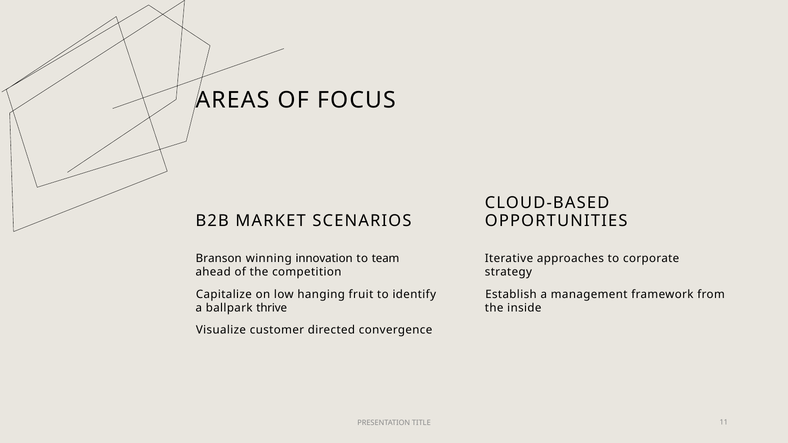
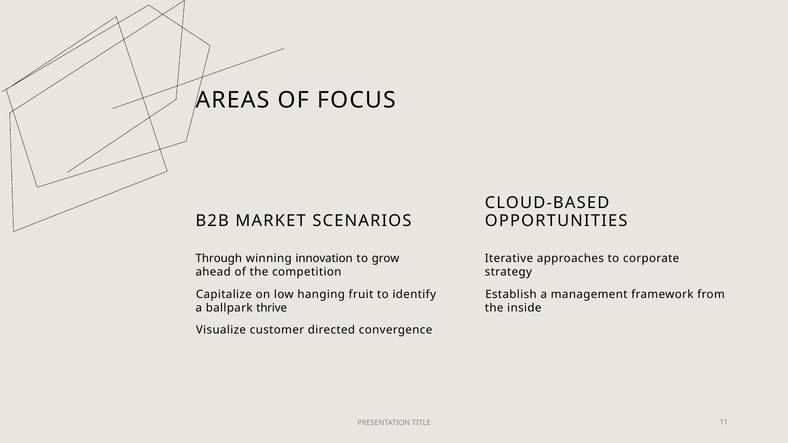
Branson: Branson -> Through (219, 259)
team: team -> grow (386, 259)
